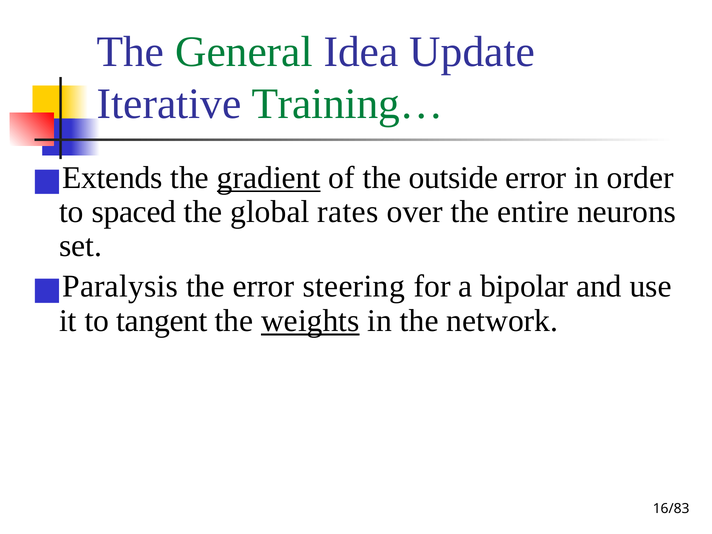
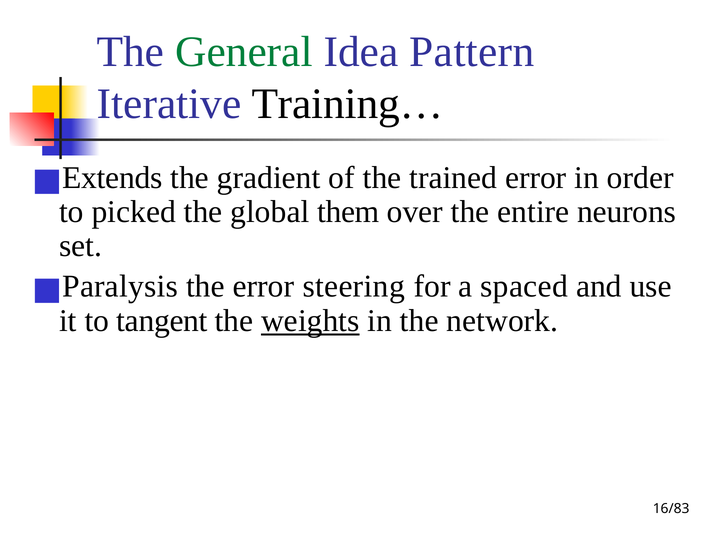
Update: Update -> Pattern (472, 52)
Training… colour: green -> black (347, 104)
gradient underline: present -> none (269, 178)
outside: outside -> trained (453, 178)
spaced: spaced -> picked (134, 212)
rates: rates -> them (348, 212)
bipolar: bipolar -> spaced (524, 287)
